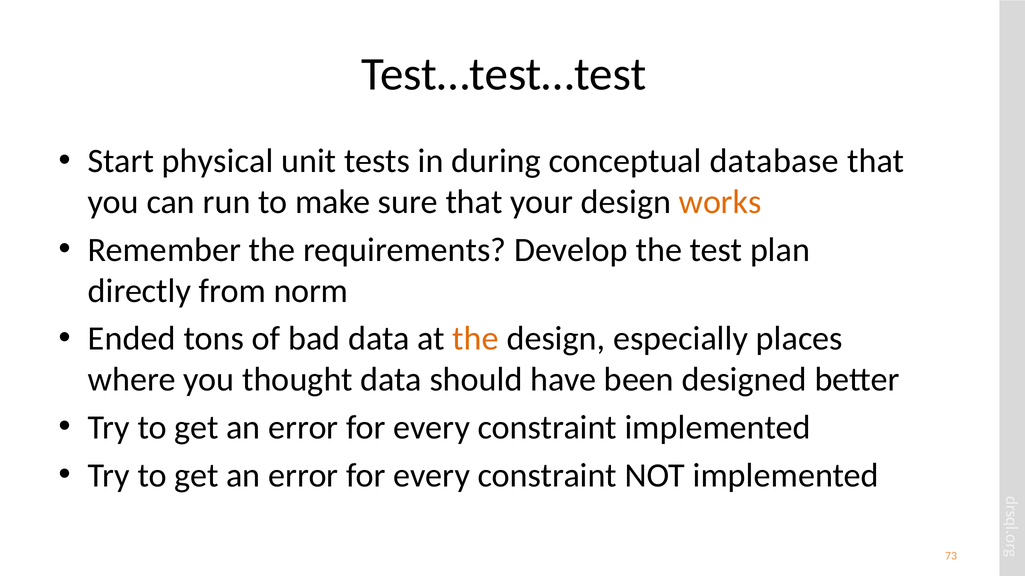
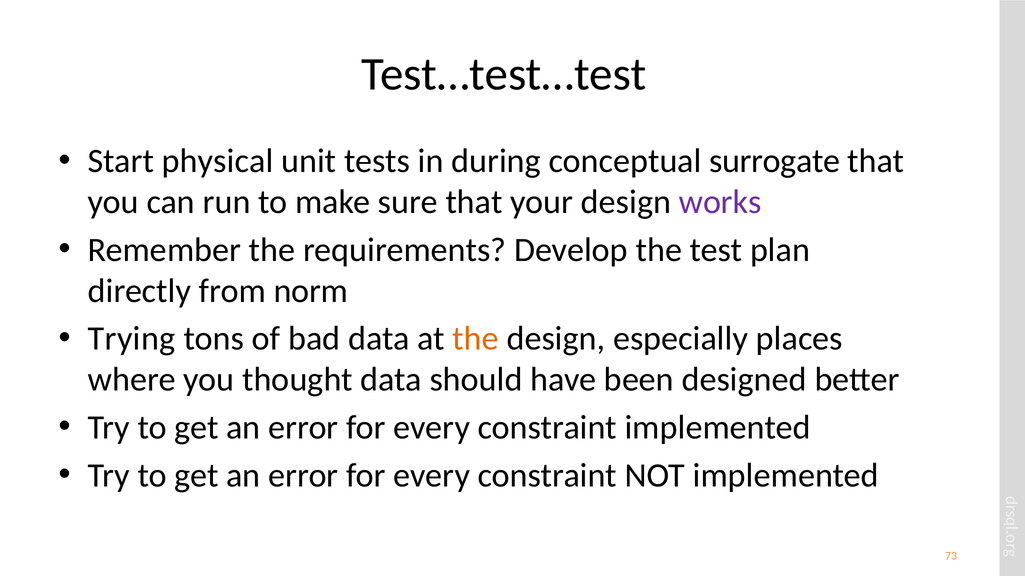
database: database -> surrogate (775, 161)
works colour: orange -> purple (720, 202)
Ended: Ended -> Trying (132, 339)
